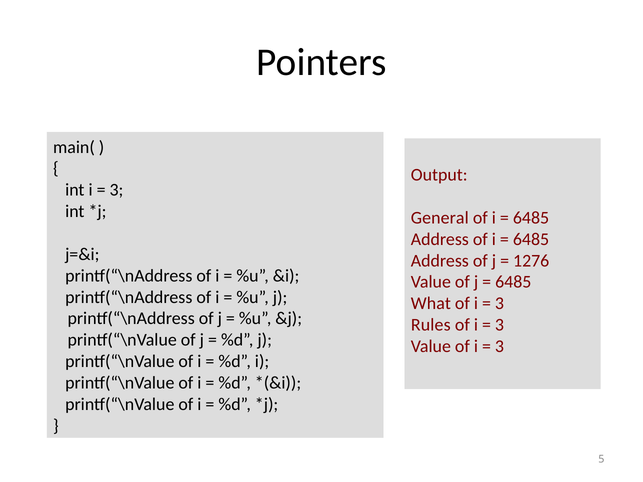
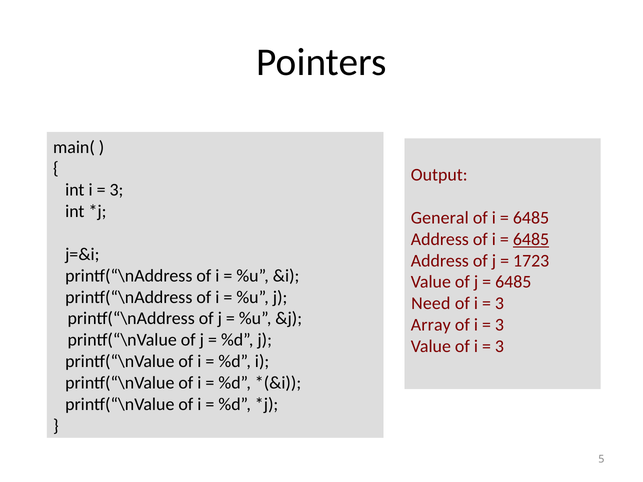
6485 underline: none -> present (531, 239)
1276: 1276 -> 1723 (531, 261)
What: What -> Need (431, 304)
Rules: Rules -> Array (431, 325)
